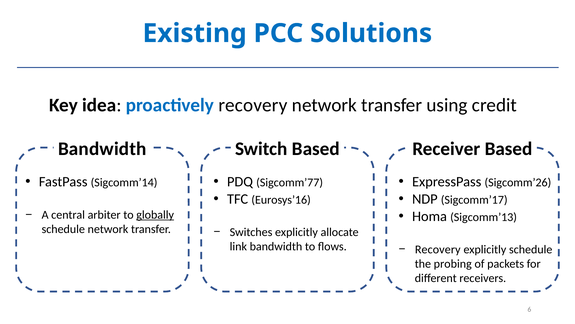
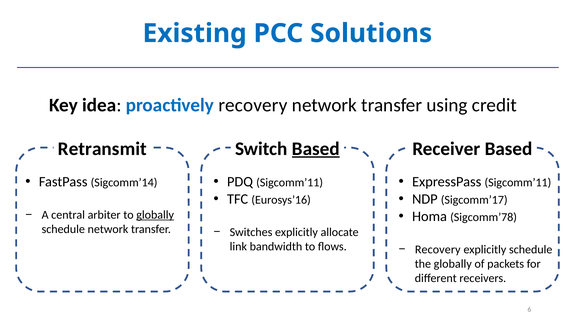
Bandwidth: Bandwidth -> Retransmit (102, 149)
Based underline: none -> present (316, 149)
PDQ Sigcomm’77: Sigcomm’77 -> Sigcomm’11 (290, 182)
ExpressPass Sigcomm’26: Sigcomm’26 -> Sigcomm’11 (518, 182)
Sigcomm’13: Sigcomm’13 -> Sigcomm’78 (484, 217)
the probing: probing -> globally (453, 263)
